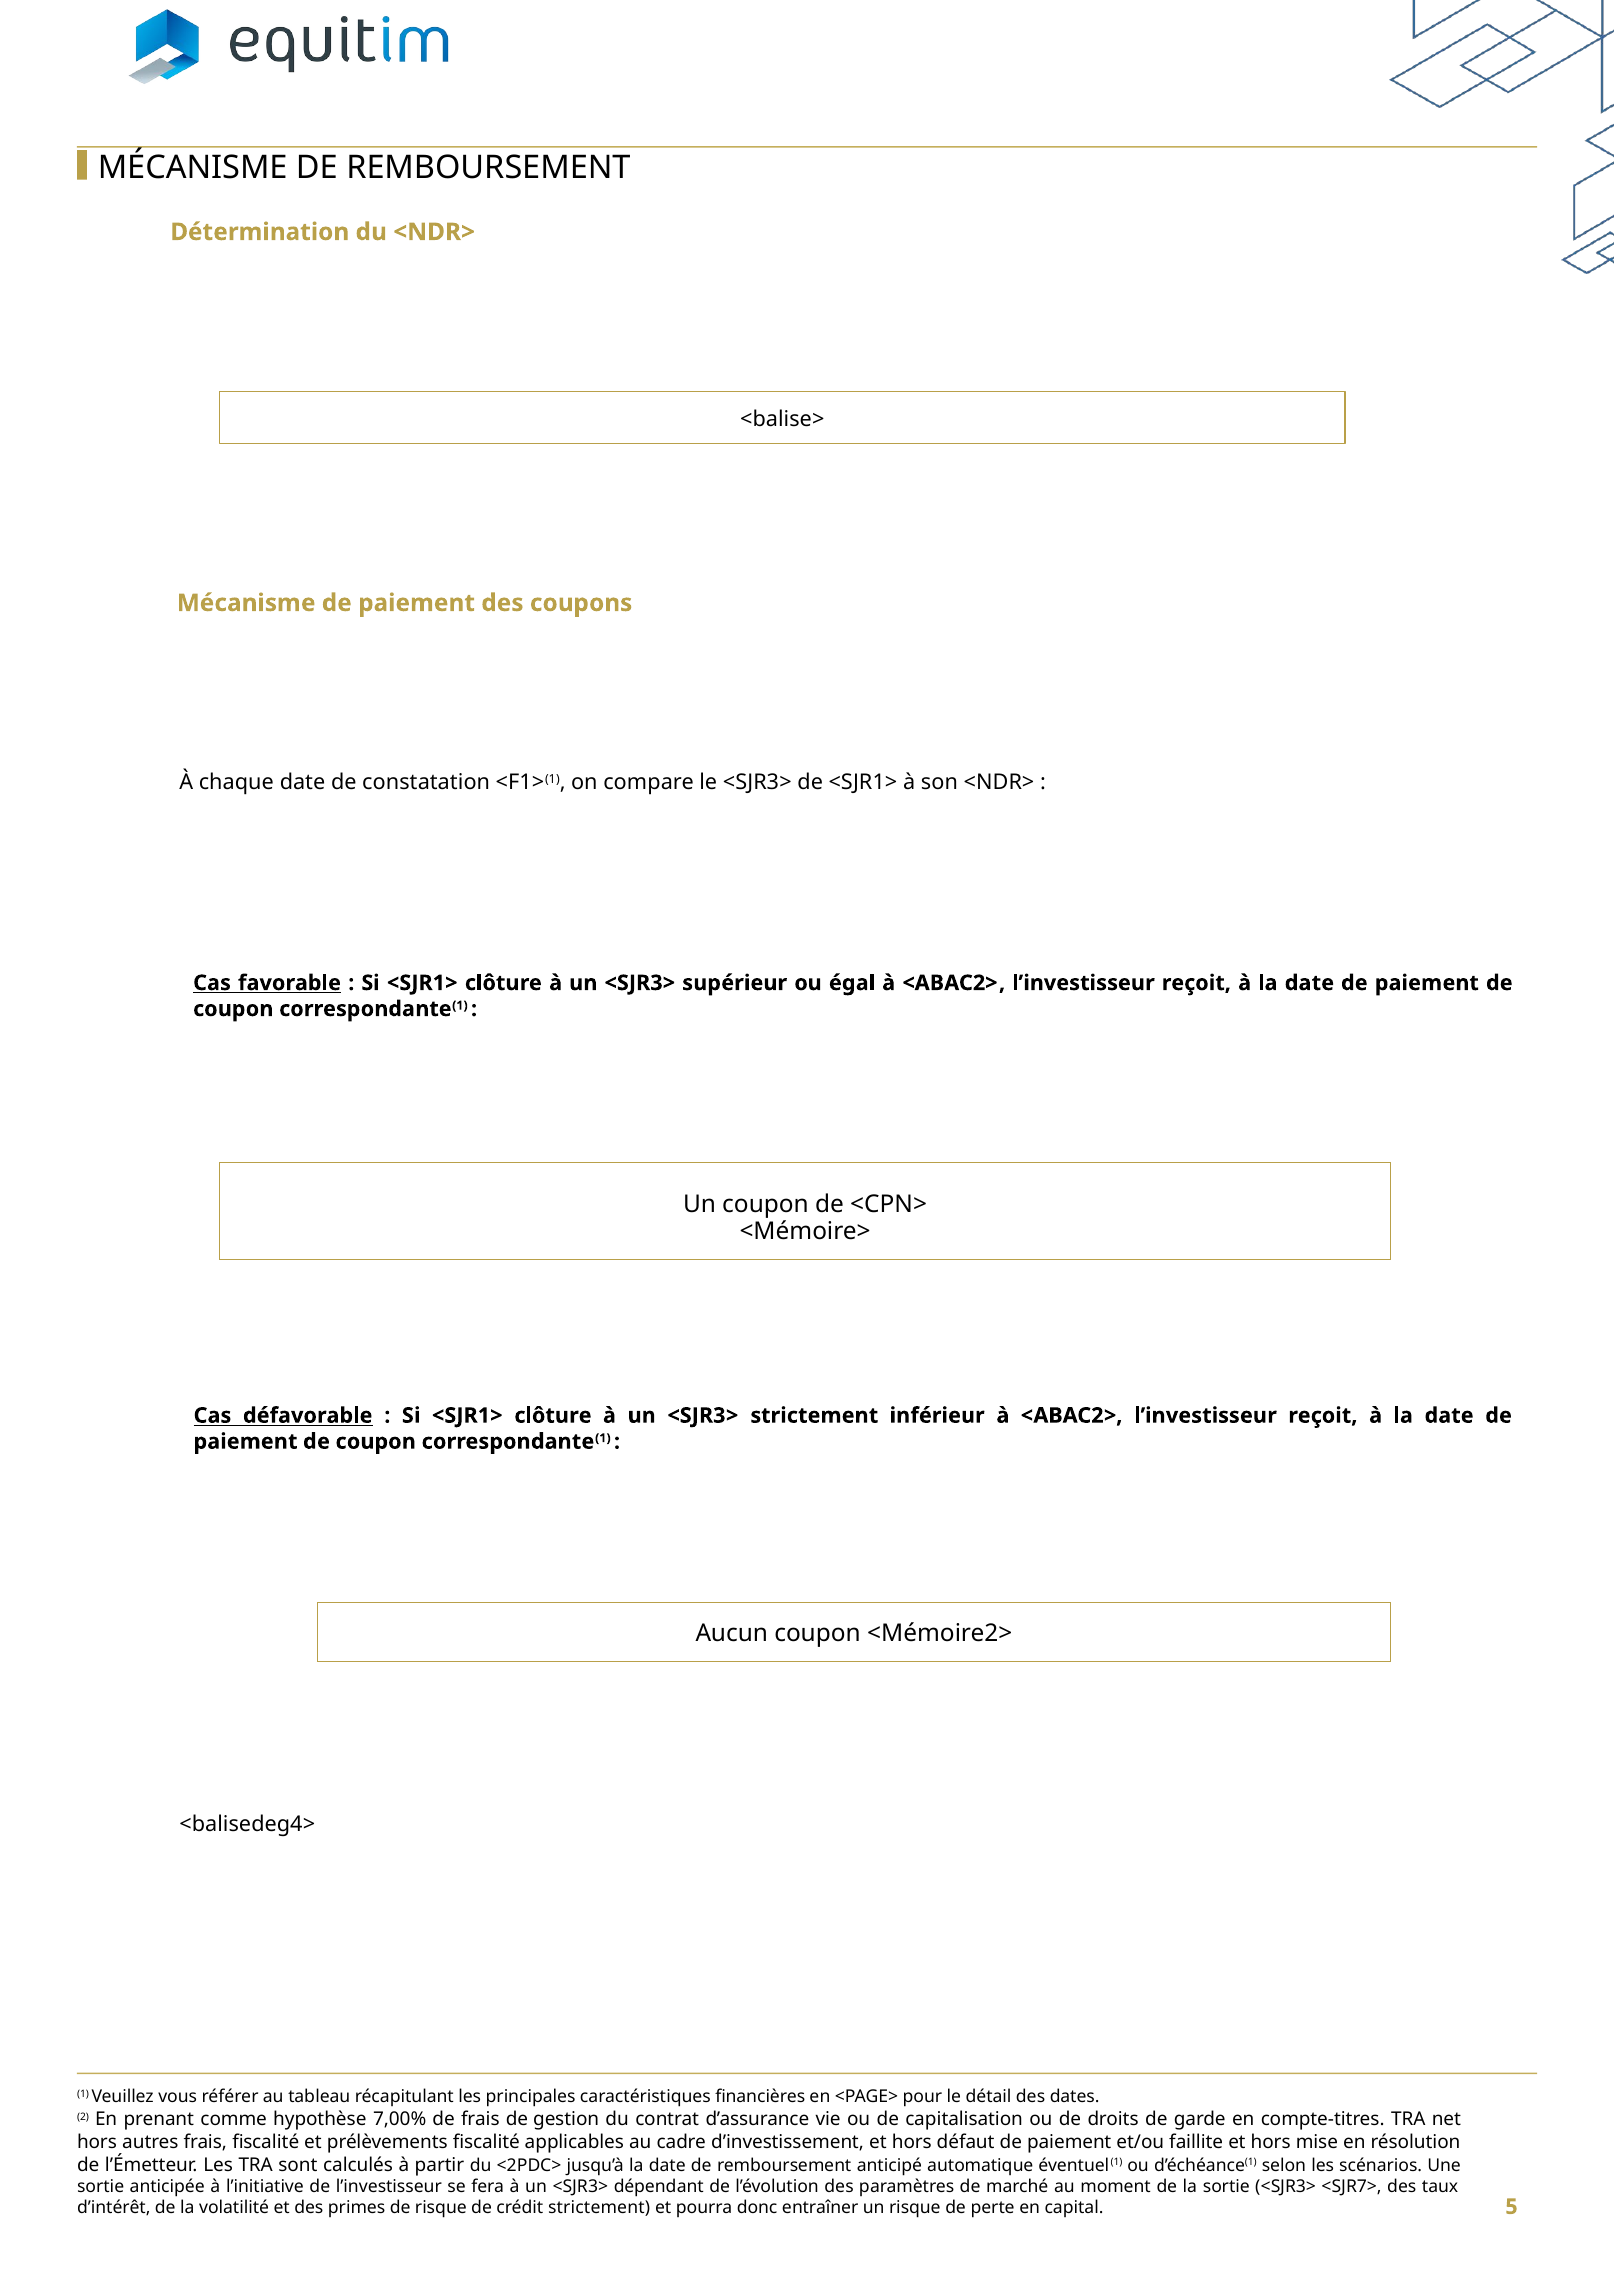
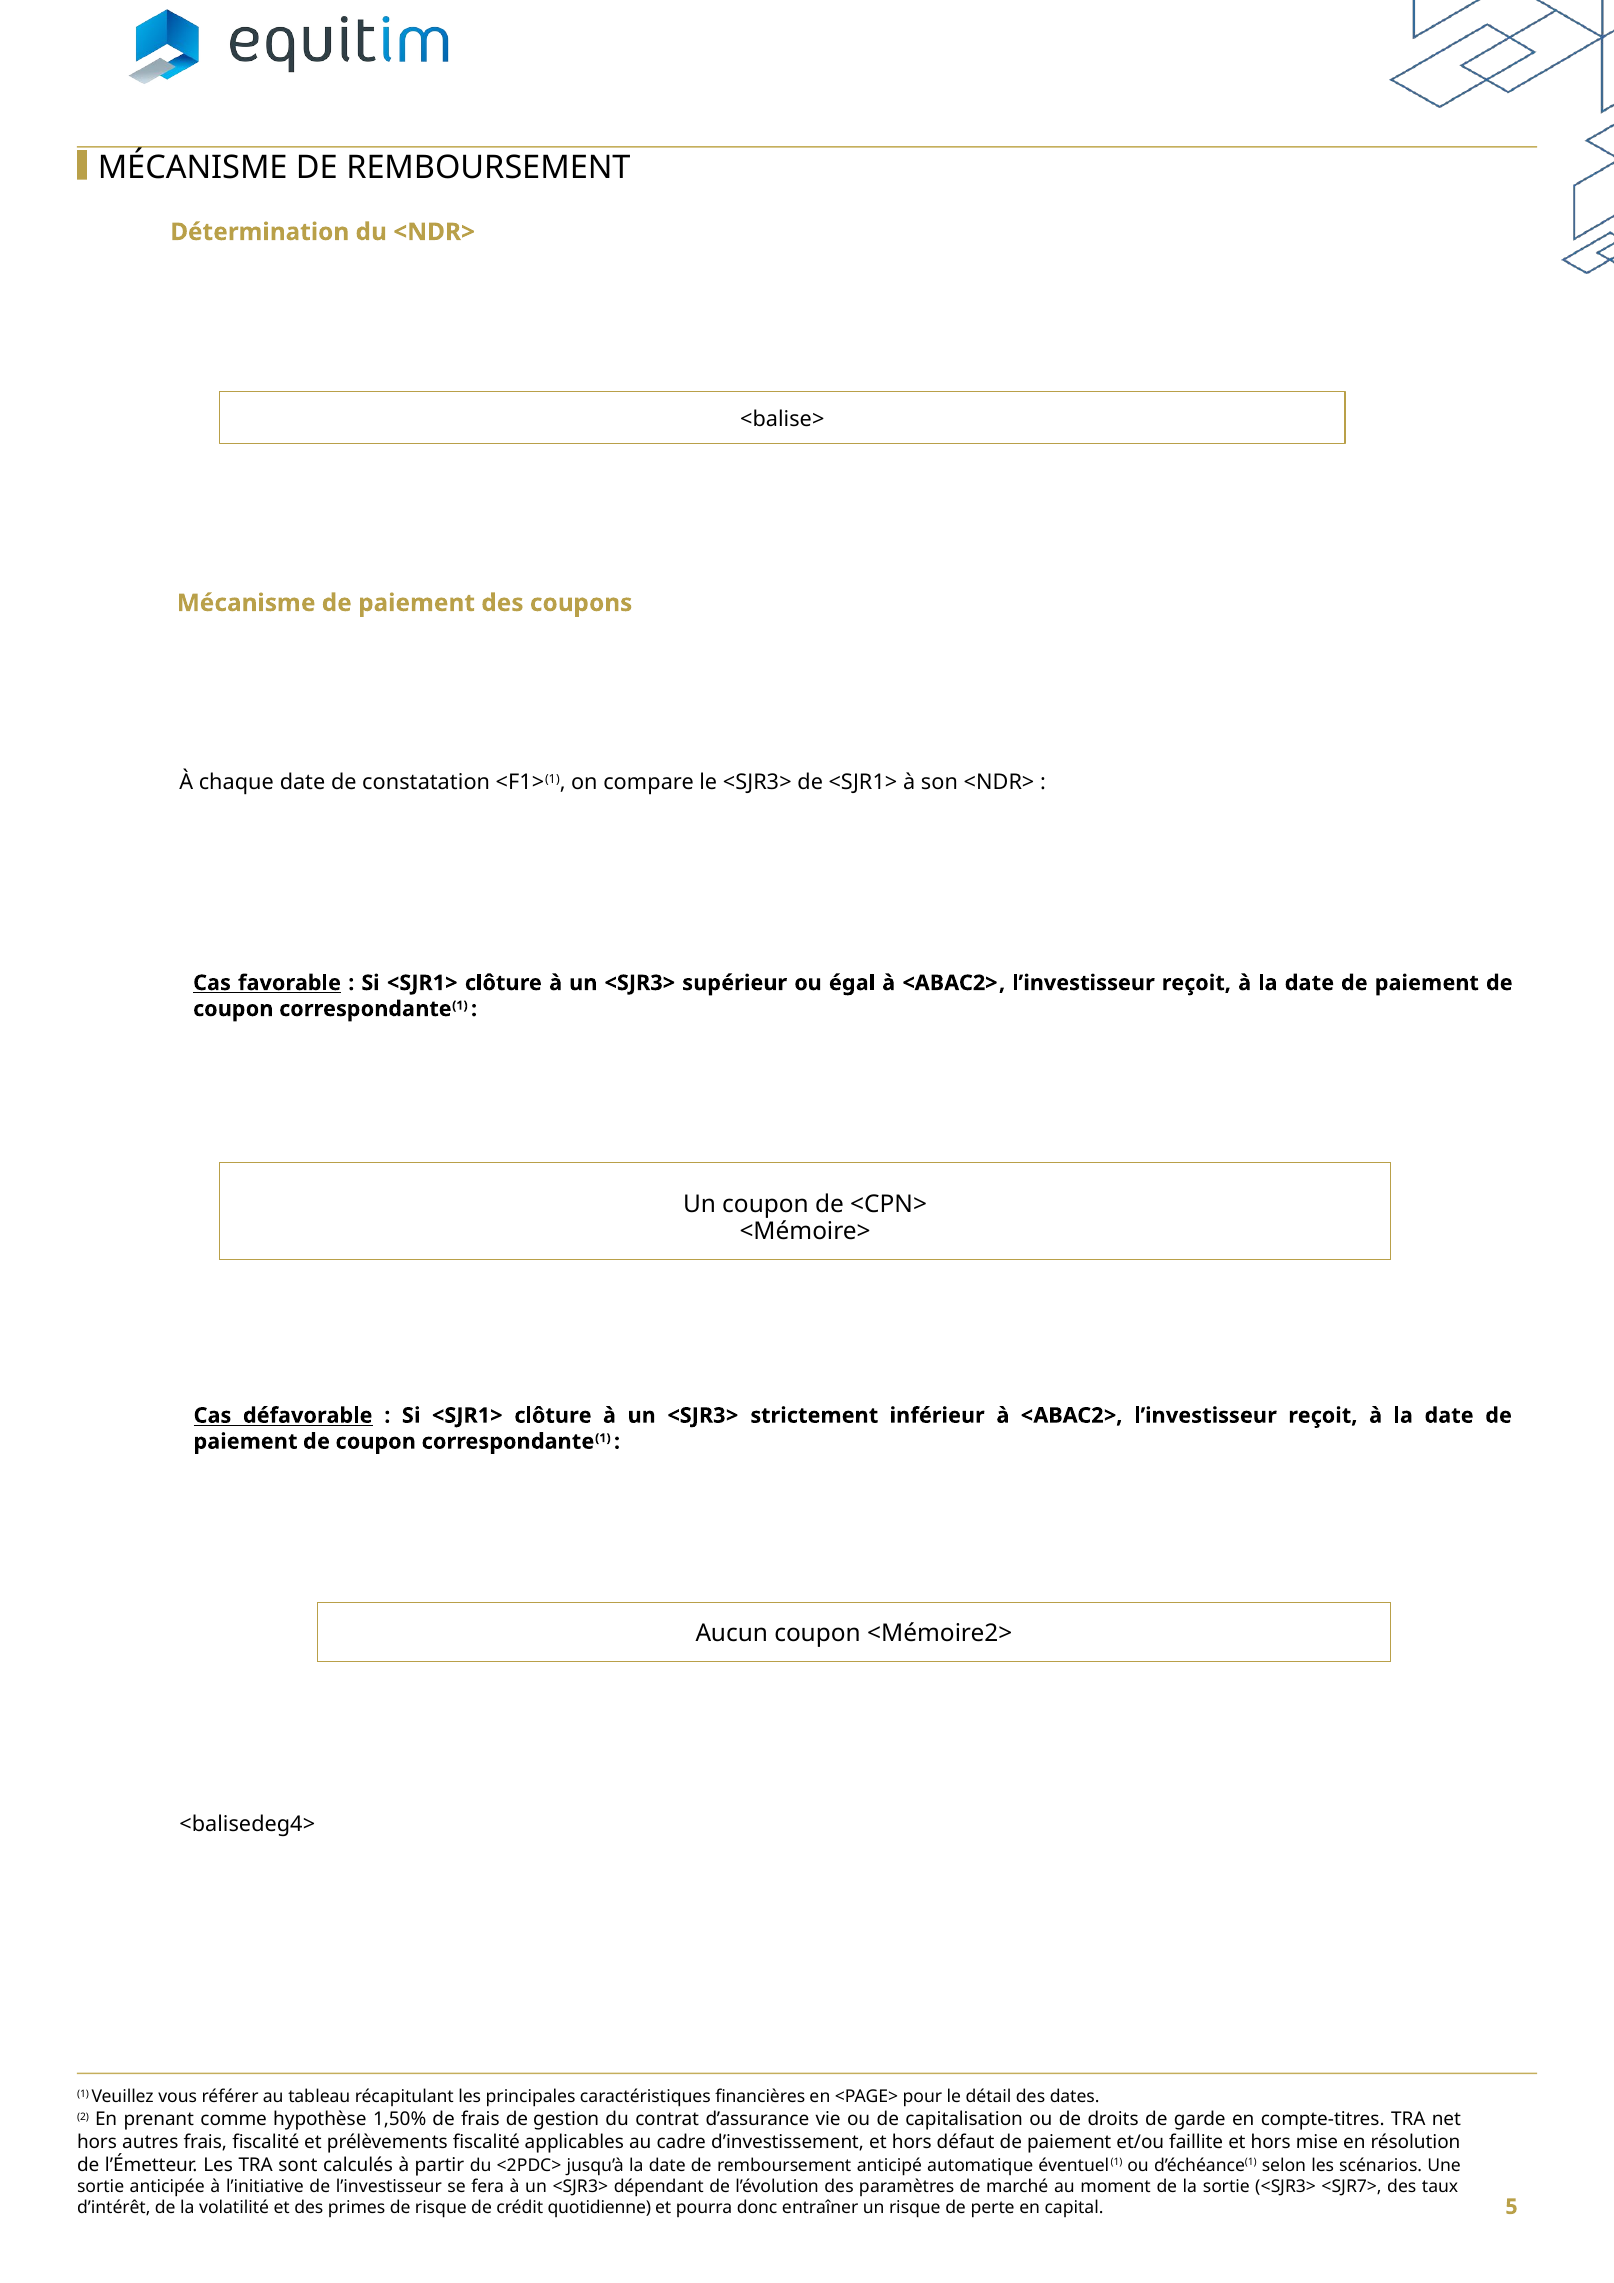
7,00%: 7,00% -> 1,50% (400, 2119)
crédit strictement: strictement -> quotidienne (599, 2207)
